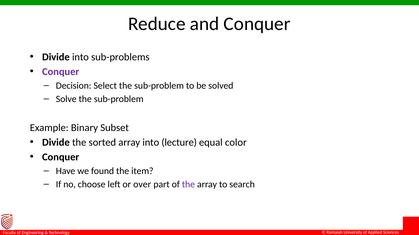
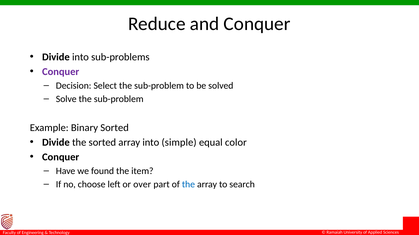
Binary Subset: Subset -> Sorted (115, 128)
lecture: lecture -> simple (179, 143)
the colour: purple -> blue (188, 185)
